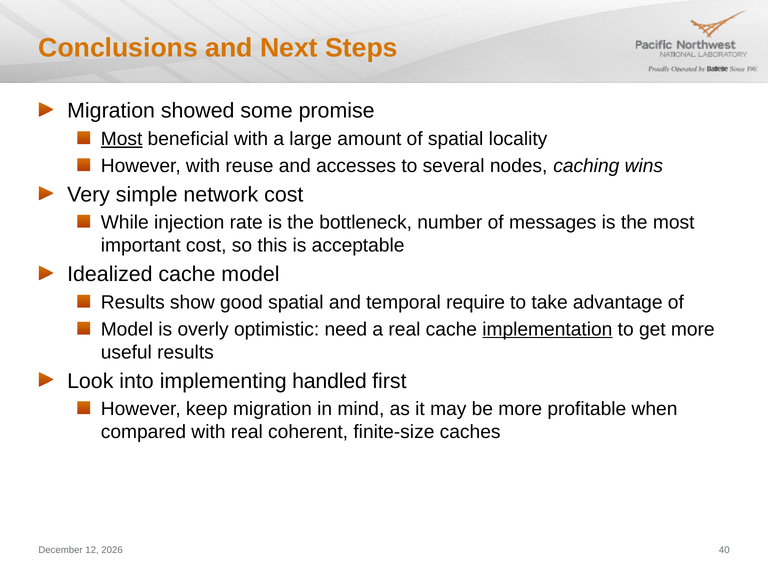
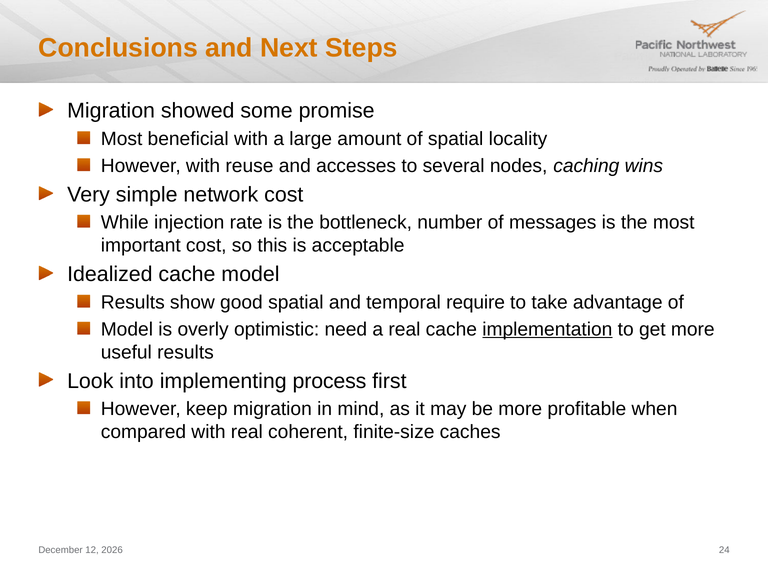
Most underline: present -> none (122, 139)
handled: handled -> process (329, 381)
40: 40 -> 24 (724, 550)
